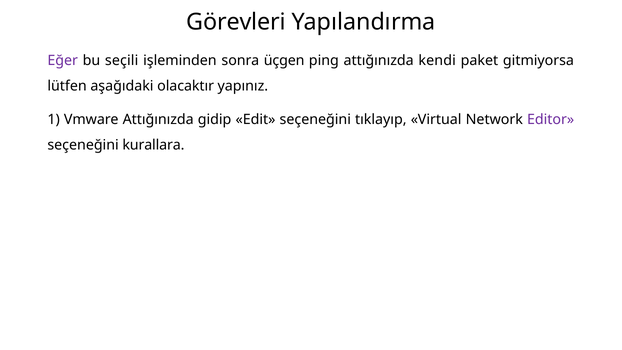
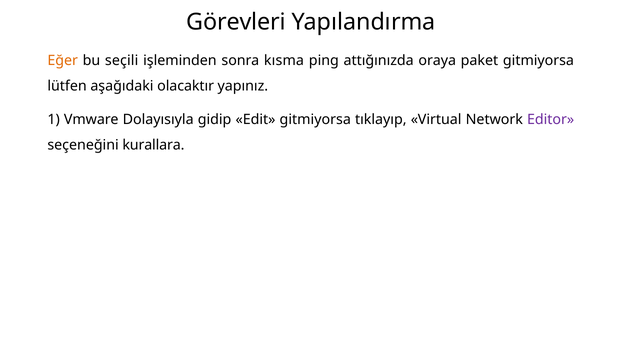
Eğer colour: purple -> orange (63, 61)
üçgen: üçgen -> kısma (284, 61)
kendi: kendi -> oraya (437, 61)
Vmware Attığınızda: Attığınızda -> Dolayısıyla (158, 120)
Edit seçeneğini: seçeneğini -> gitmiyorsa (315, 120)
